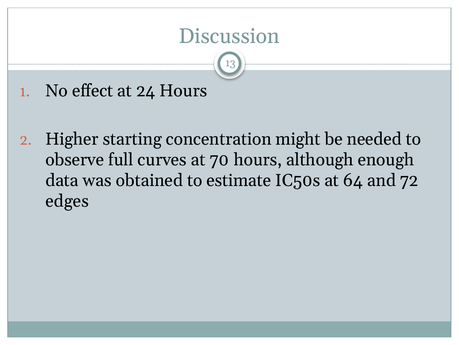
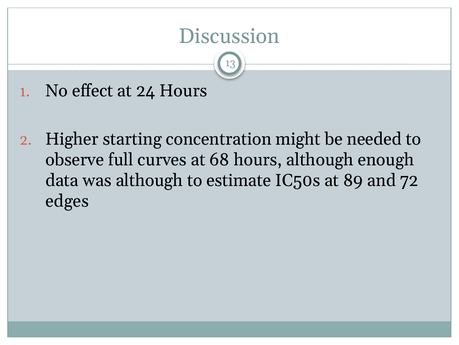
70: 70 -> 68 (220, 159)
was obtained: obtained -> although (149, 180)
64: 64 -> 89 (353, 180)
